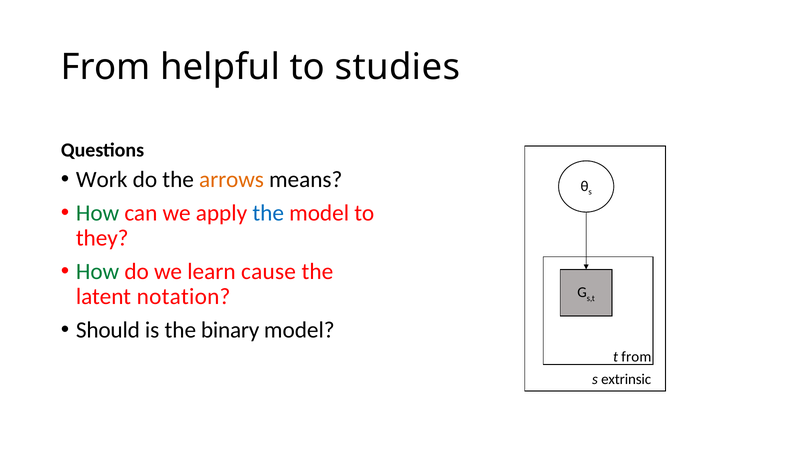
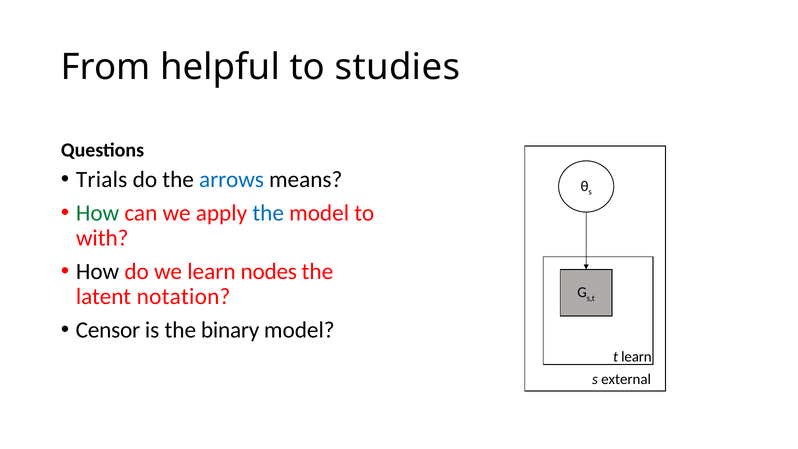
Work: Work -> Trials (102, 179)
arrows colour: orange -> blue (231, 179)
they: they -> with (102, 238)
How colour: green -> black (98, 271)
cause: cause -> nodes (269, 271)
Should: Should -> Censor (108, 330)
t from: from -> learn (636, 357)
extrinsic: extrinsic -> external (626, 379)
